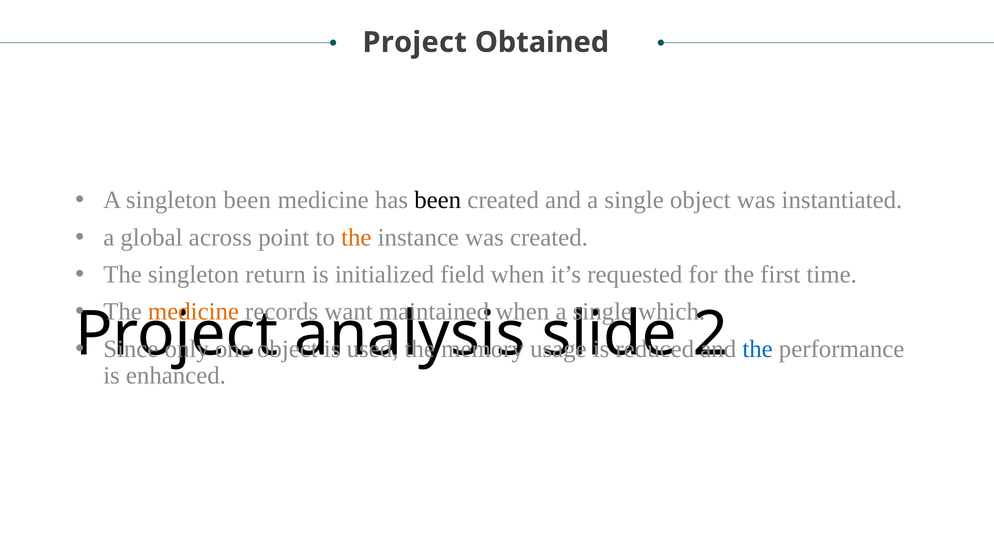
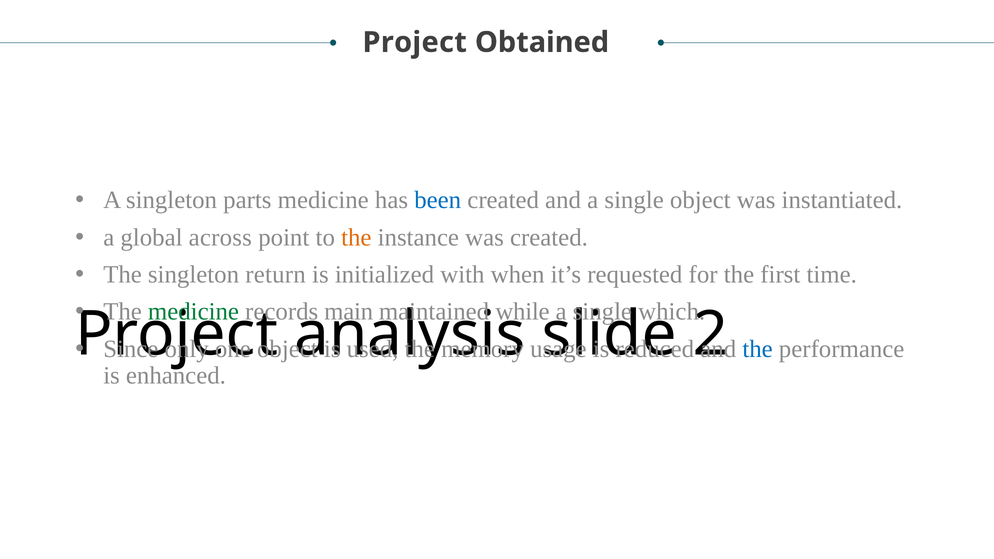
singleton been: been -> parts (247, 200)
been colour: black -> blue (438, 200)
field: field -> with (462, 275)
medicine colour: orange -> green (193, 312)
want: want -> main (349, 312)
maintained when: when -> while (522, 312)
